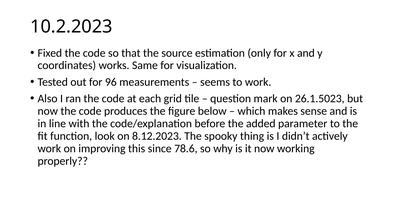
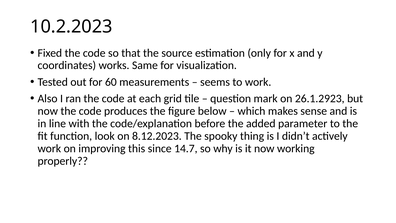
96: 96 -> 60 (111, 82)
26.1.5023: 26.1.5023 -> 26.1.2923 (320, 98)
78.6: 78.6 -> 14.7 (186, 148)
